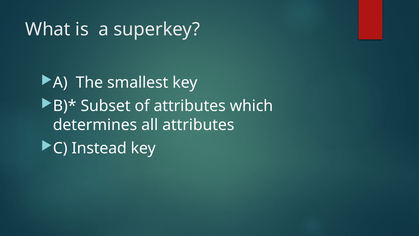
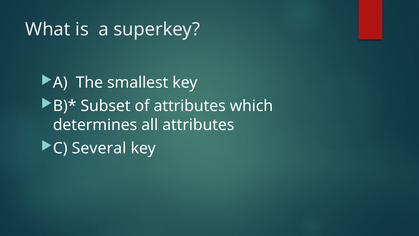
Instead: Instead -> Several (99, 148)
